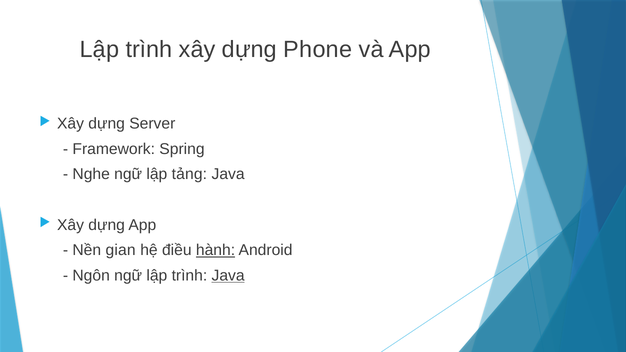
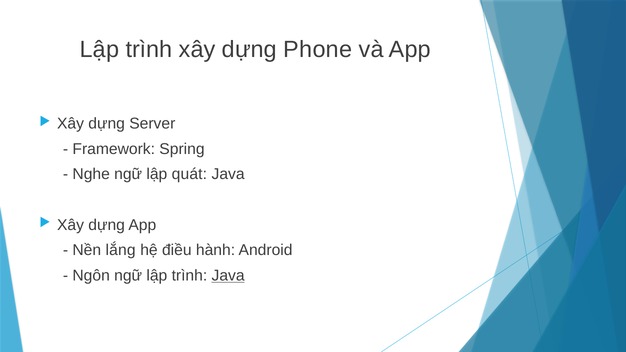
tảng: tảng -> quát (189, 174)
gian: gian -> lắng (121, 250)
hành underline: present -> none (216, 250)
